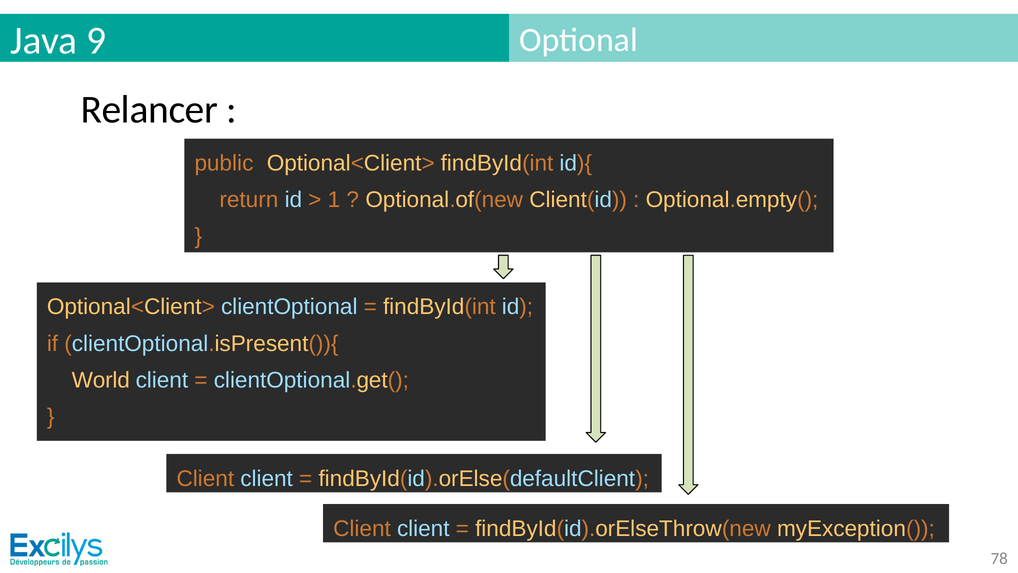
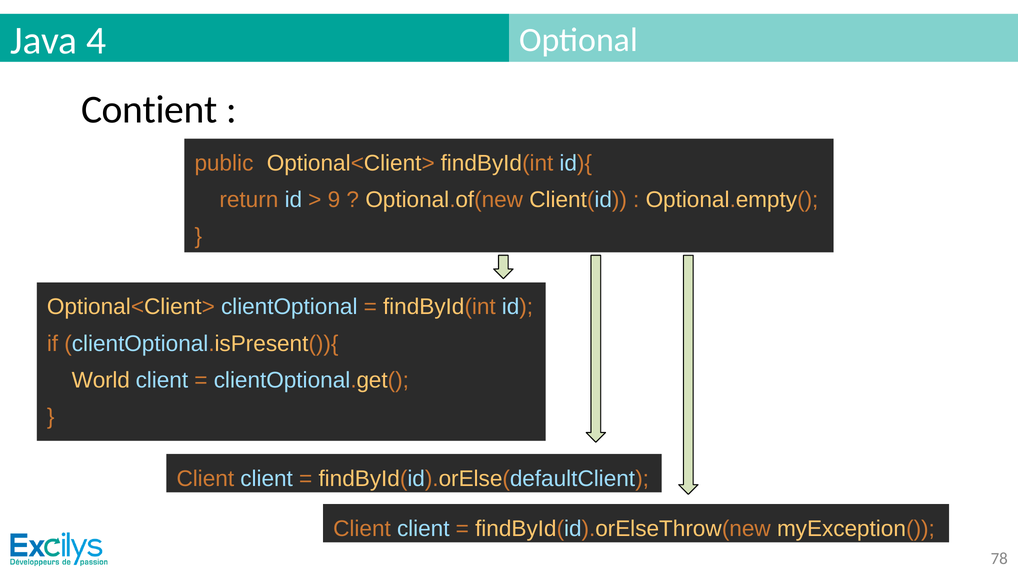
9: 9 -> 4 (96, 41)
Relancer: Relancer -> Contient (149, 109)
1: 1 -> 9 (334, 200)
